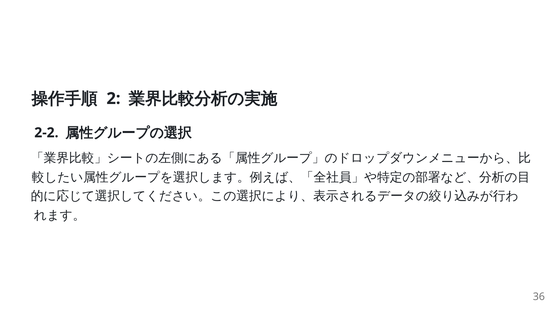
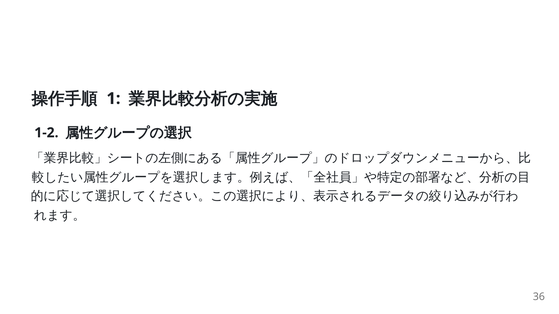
2: 2 -> 1 (113, 99)
2-2: 2-2 -> 1-2 (46, 133)
